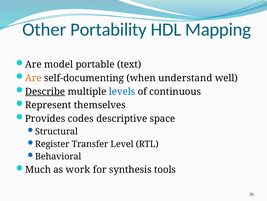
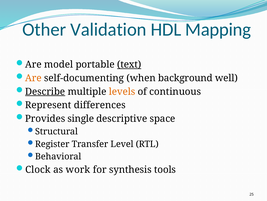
Portability: Portability -> Validation (108, 30)
text underline: none -> present (129, 64)
understand: understand -> background (185, 78)
levels colour: blue -> orange (122, 91)
themselves: themselves -> differences (100, 105)
codes: codes -> single (81, 118)
Much: Much -> Clock (38, 169)
